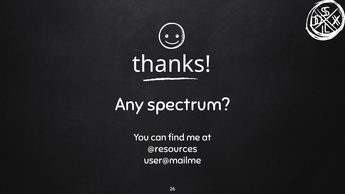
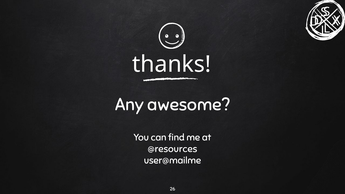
spectrum: spectrum -> awesome (189, 105)
